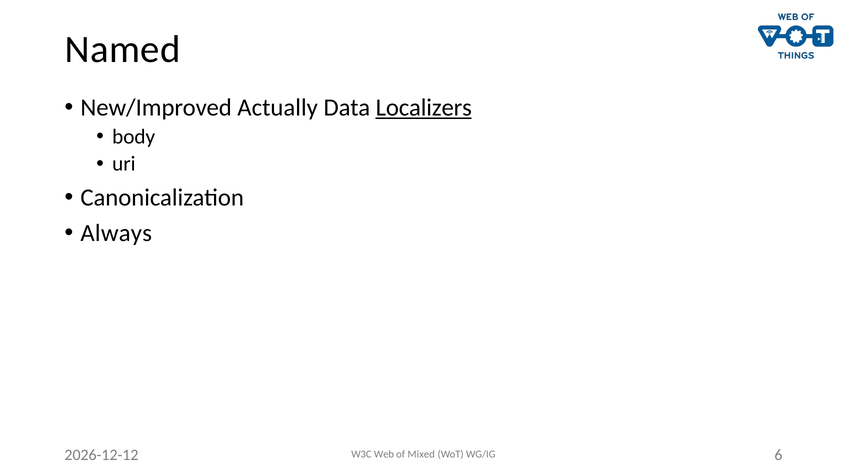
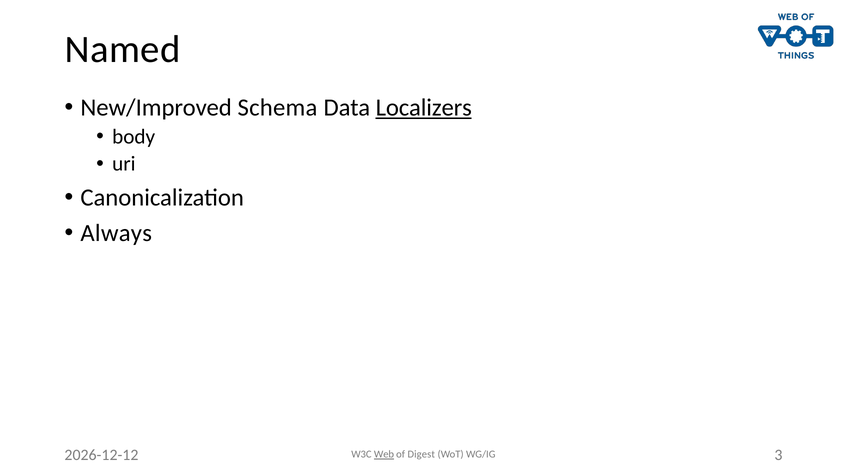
Actually: Actually -> Schema (278, 108)
Web underline: none -> present (384, 455)
Mixed: Mixed -> Digest (421, 455)
6: 6 -> 3 (778, 455)
